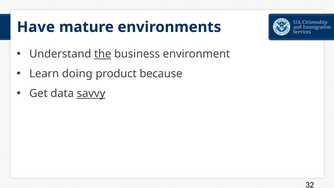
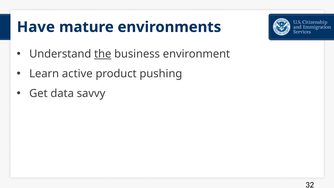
doing: doing -> active (77, 74)
because: because -> pushing (161, 74)
savvy underline: present -> none (91, 93)
